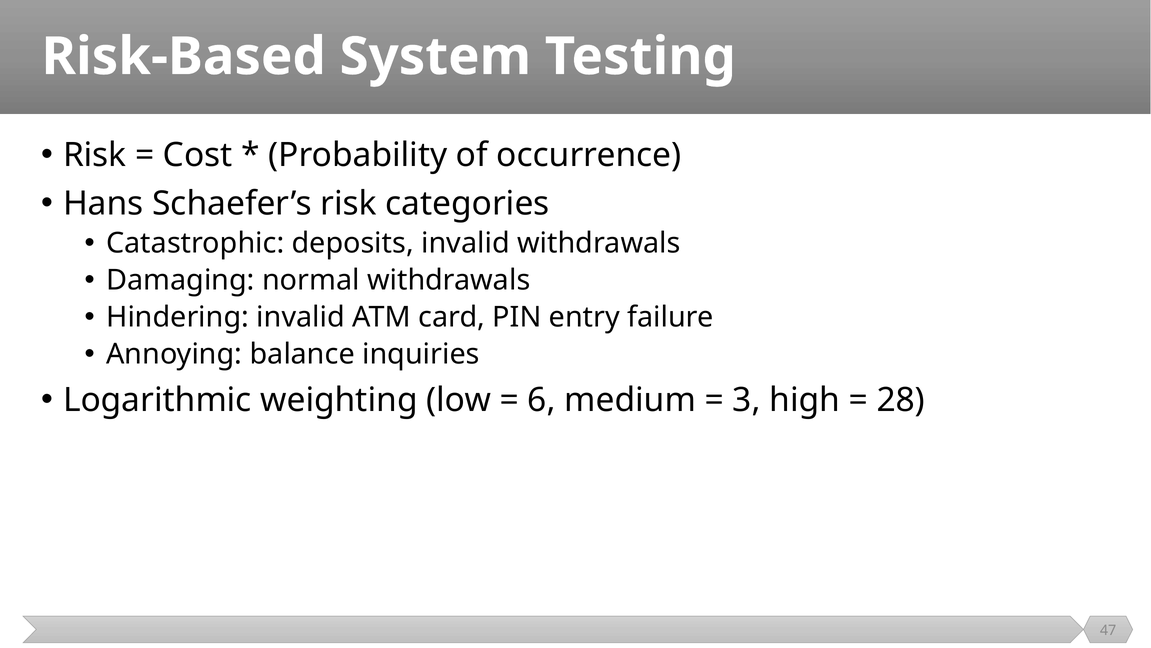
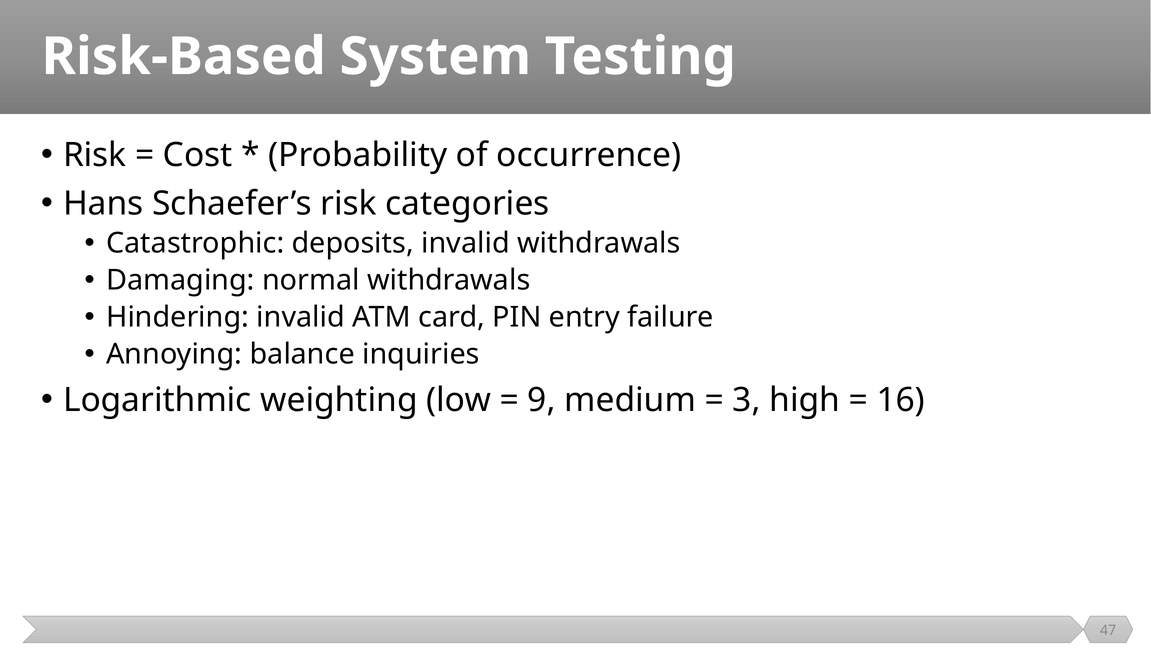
6: 6 -> 9 (542, 400)
28: 28 -> 16 (901, 400)
